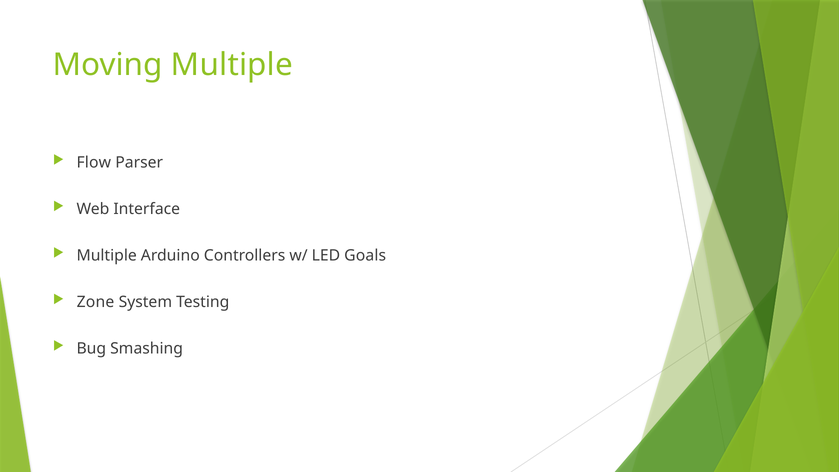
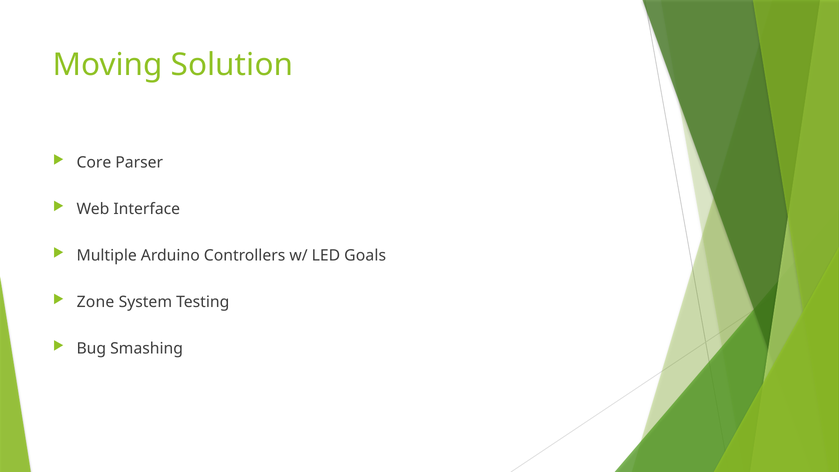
Moving Multiple: Multiple -> Solution (232, 65)
Flow: Flow -> Core (94, 162)
